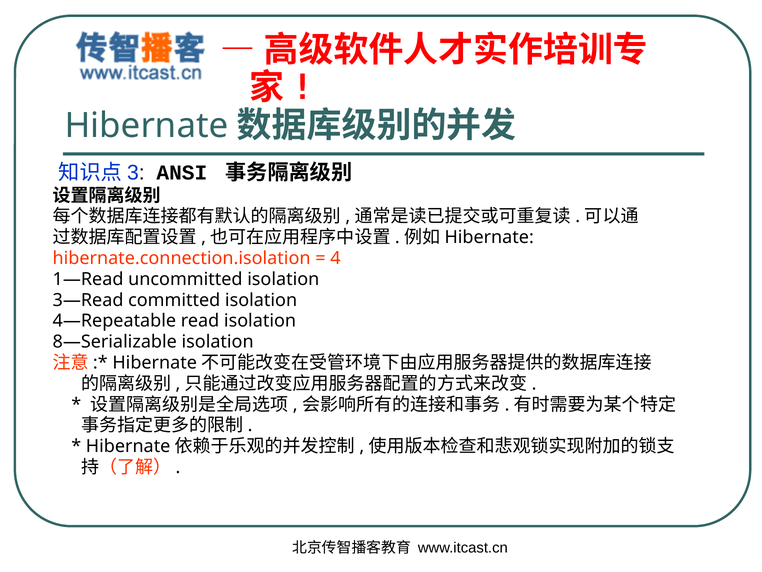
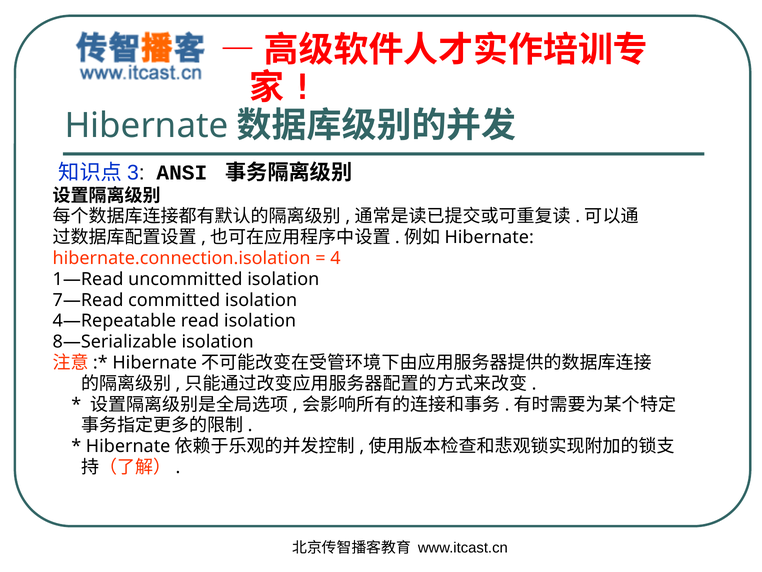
3—Read: 3—Read -> 7—Read (88, 300)
